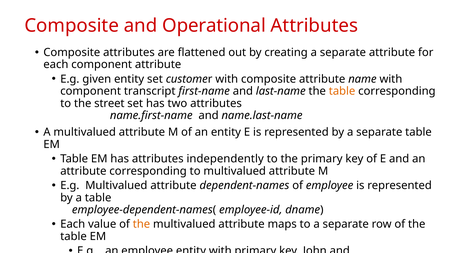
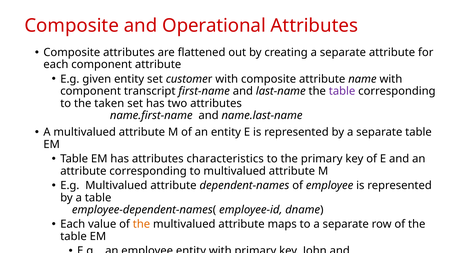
table colour: orange -> purple (342, 91)
street: street -> taken (109, 103)
independently: independently -> characteristics (225, 159)
